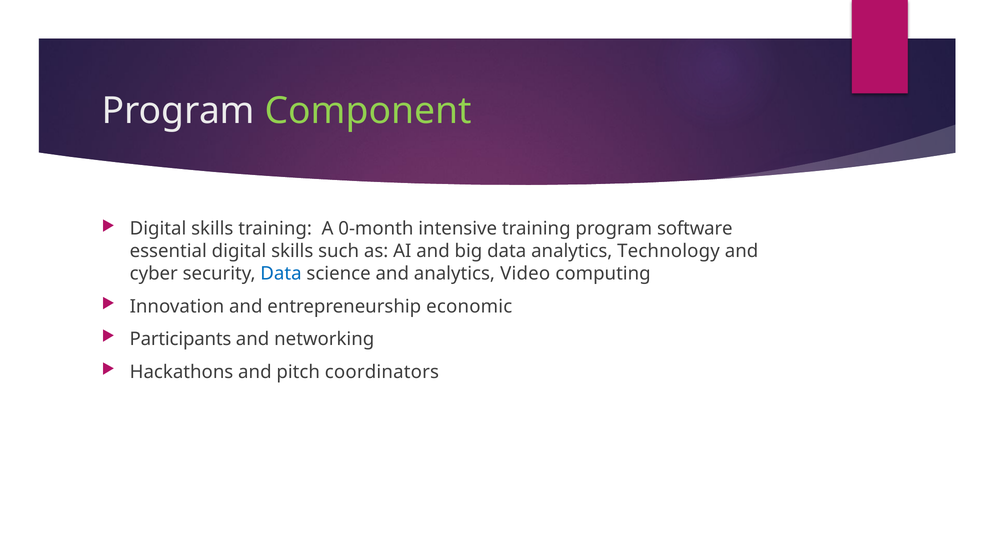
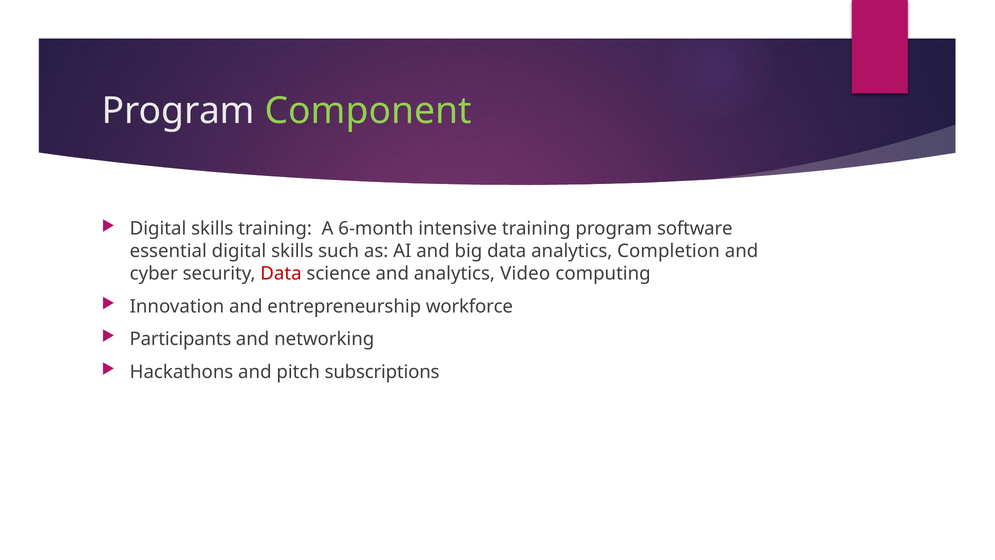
0-month: 0-month -> 6-month (376, 229)
Technology: Technology -> Completion (668, 251)
Data colour: blue -> red (281, 273)
economic: economic -> workforce (469, 306)
coordinators: coordinators -> subscriptions (382, 372)
